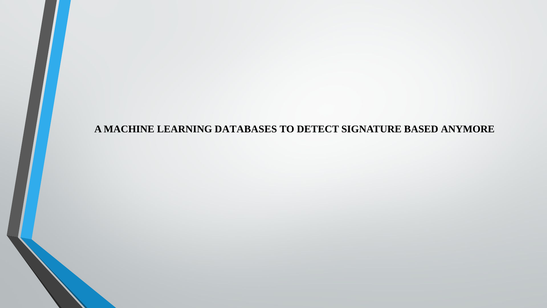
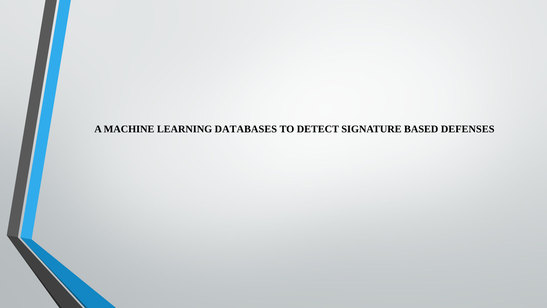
ANYMORE: ANYMORE -> DEFENSES (468, 129)
